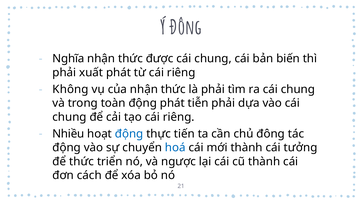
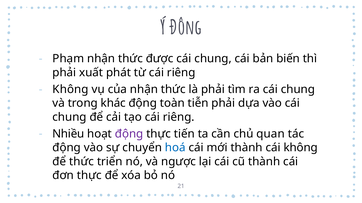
Nghĩa: Nghĩa -> Phạm (68, 59)
toàn: toàn -> khác (113, 104)
động phát: phát -> toàn (172, 104)
động colour: blue -> purple (129, 134)
chủ đông: đông -> quan (271, 134)
cái tưởng: tưởng -> không (301, 148)
đơn cách: cách -> thực (89, 176)
